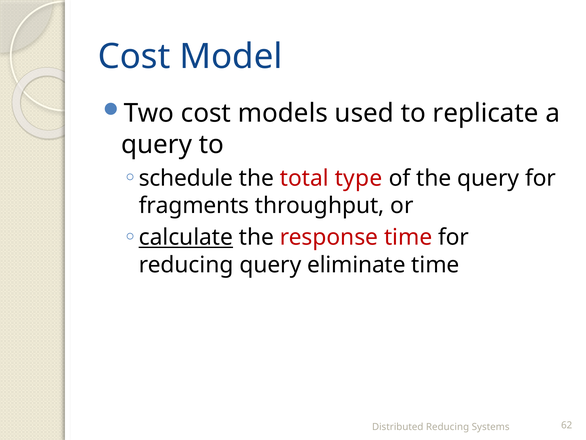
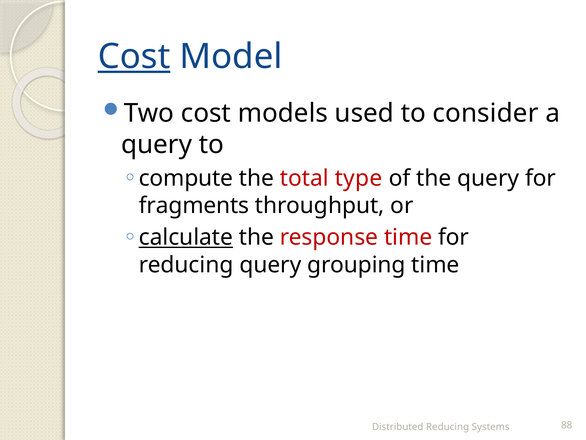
Cost underline: none -> present (134, 57)
replicate: replicate -> consider (486, 113)
schedule: schedule -> compute (186, 178)
eliminate: eliminate -> grouping (356, 265)
62: 62 -> 88 (567, 425)
